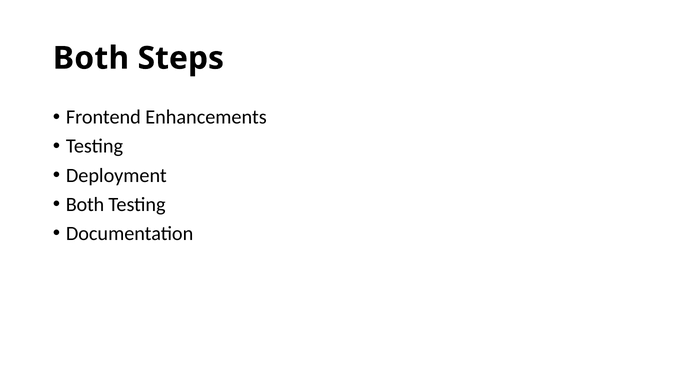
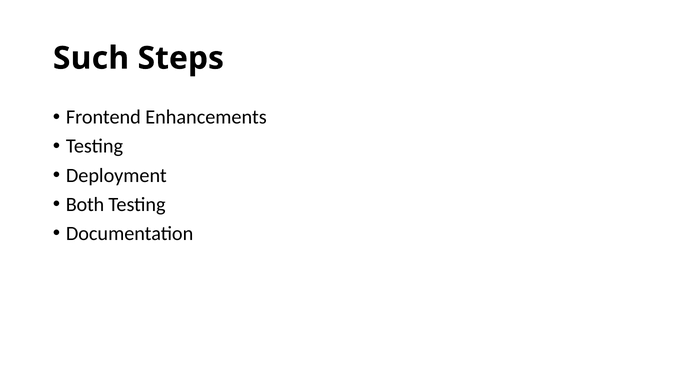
Both: Both -> Such (91, 58)
